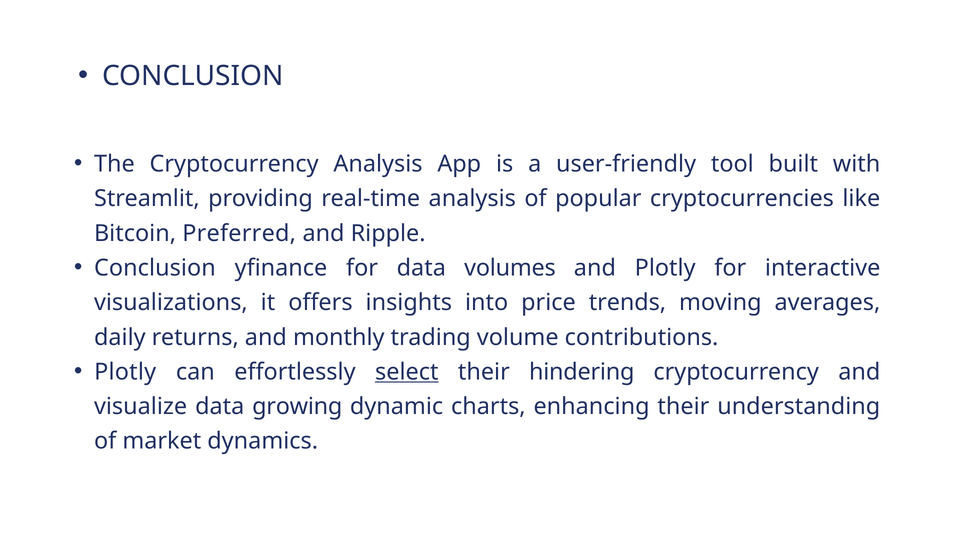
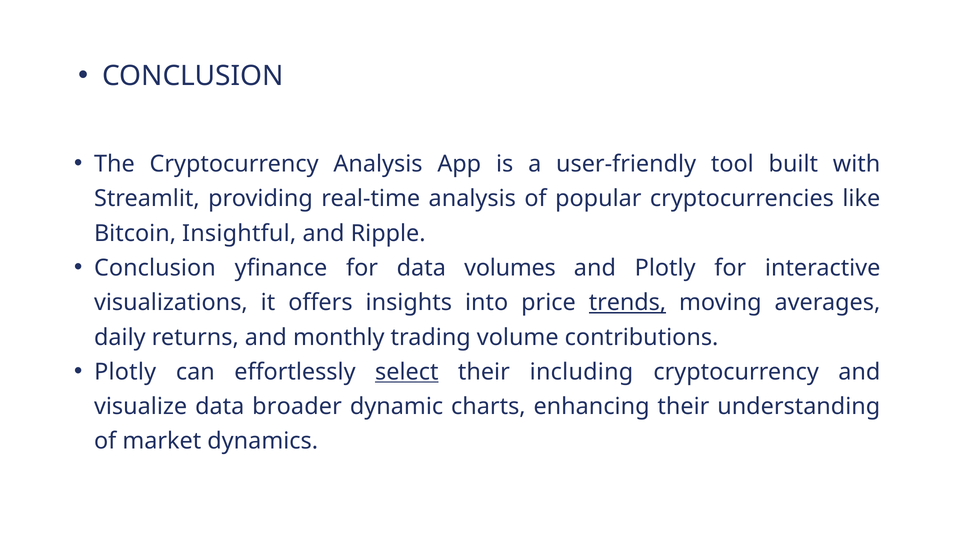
Preferred: Preferred -> Insightful (239, 233)
trends underline: none -> present (627, 303)
hindering: hindering -> including (582, 372)
growing: growing -> broader (297, 407)
